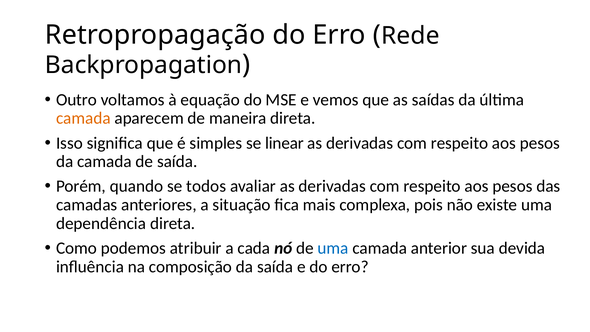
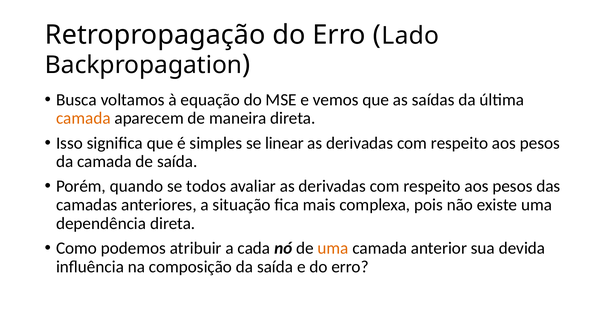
Rede: Rede -> Lado (410, 36)
Outro: Outro -> Busca (76, 100)
uma colour: blue -> orange (333, 248)
